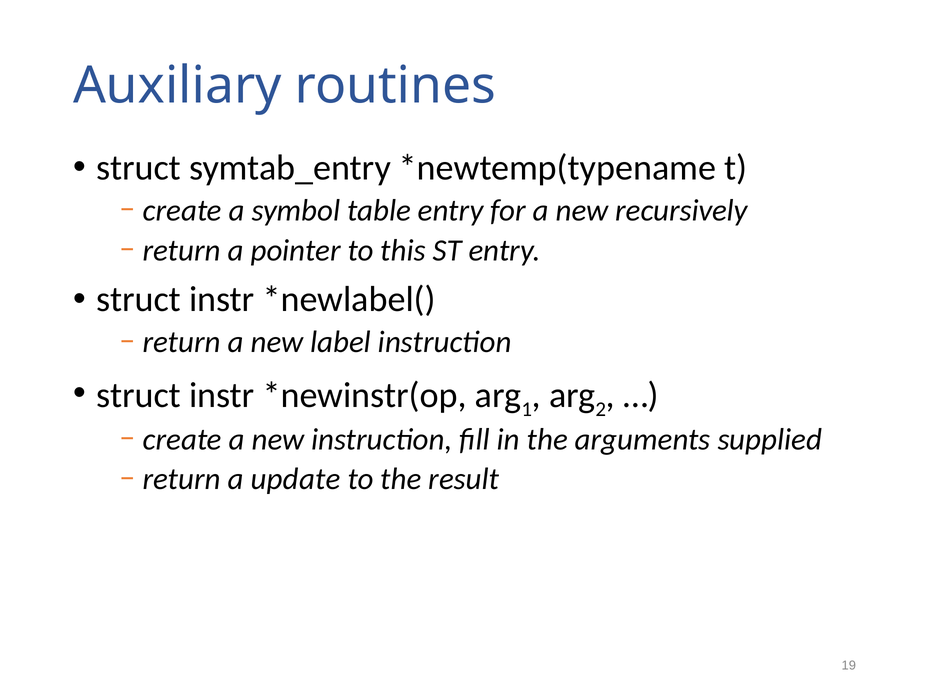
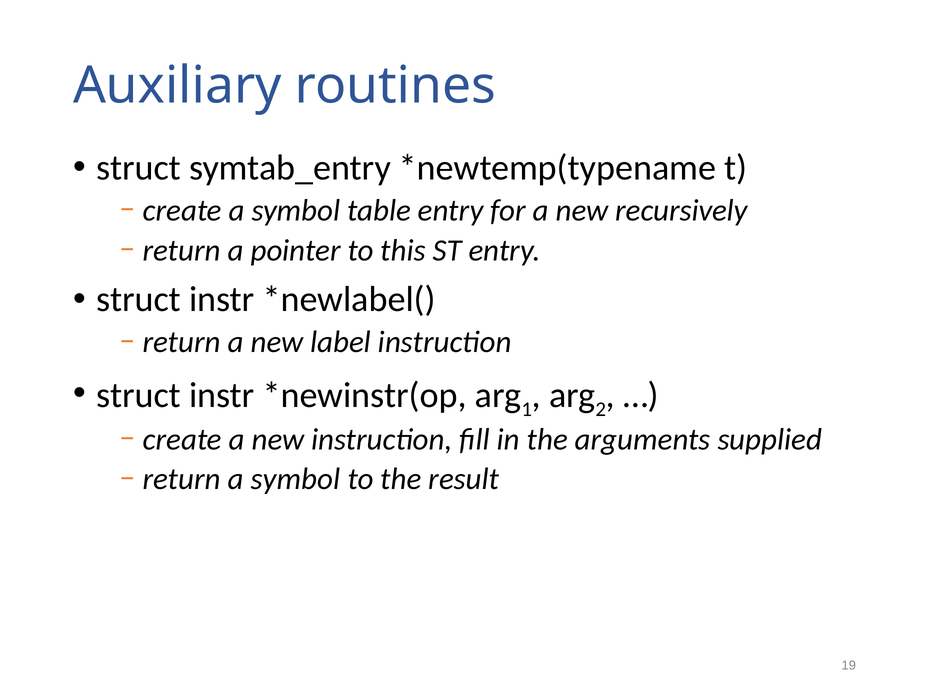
return a update: update -> symbol (296, 479)
